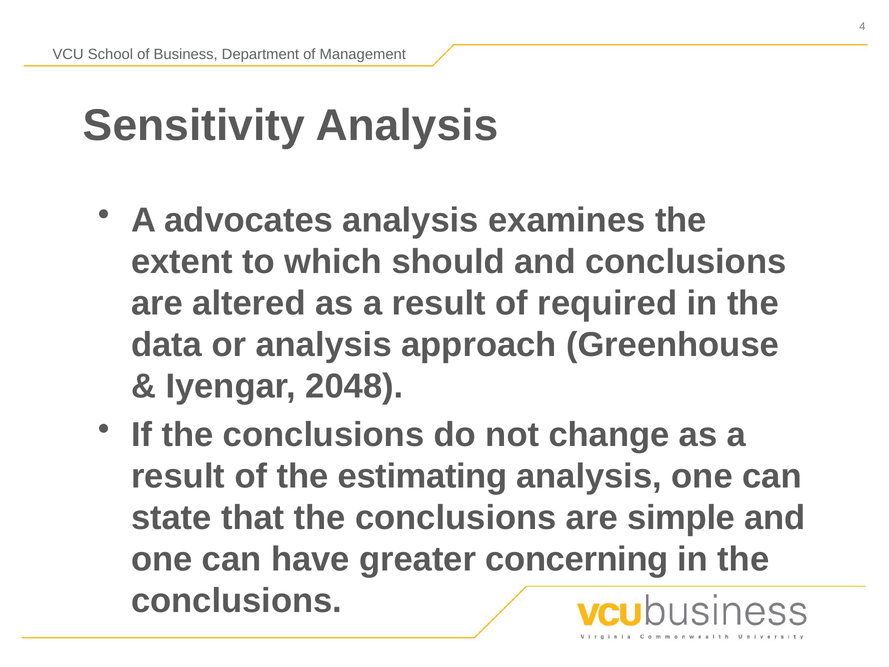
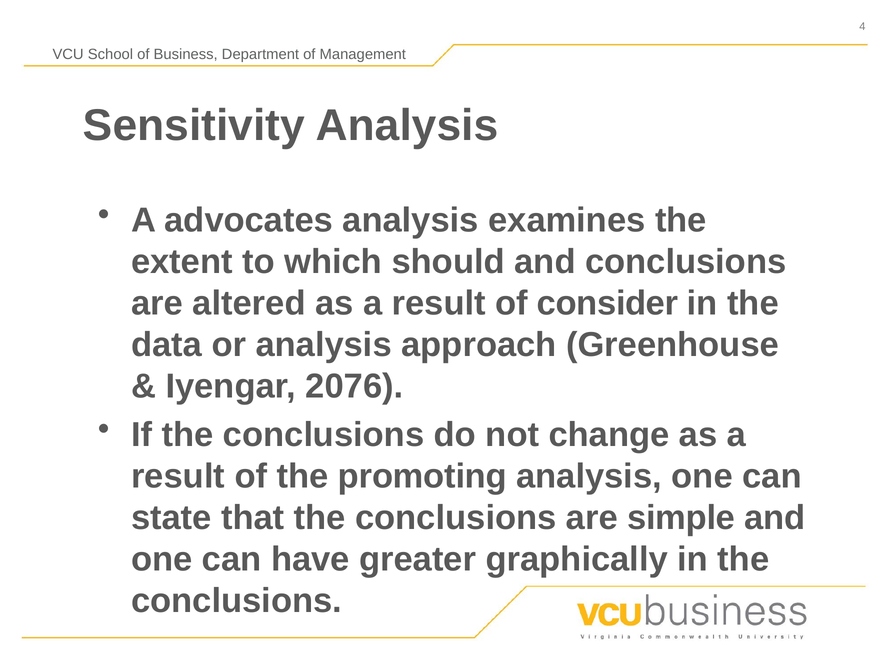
required: required -> consider (608, 303)
2048: 2048 -> 2076 (354, 386)
estimating: estimating -> promoting (422, 476)
concerning: concerning -> graphically (577, 559)
